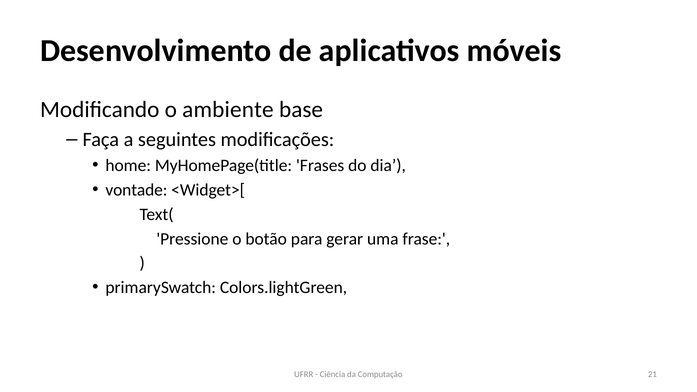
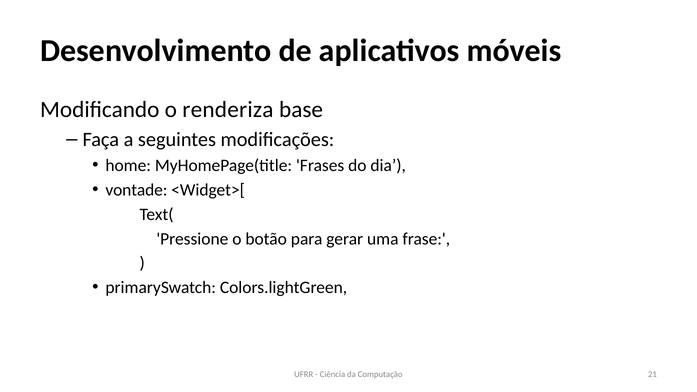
ambiente: ambiente -> renderiza (228, 110)
